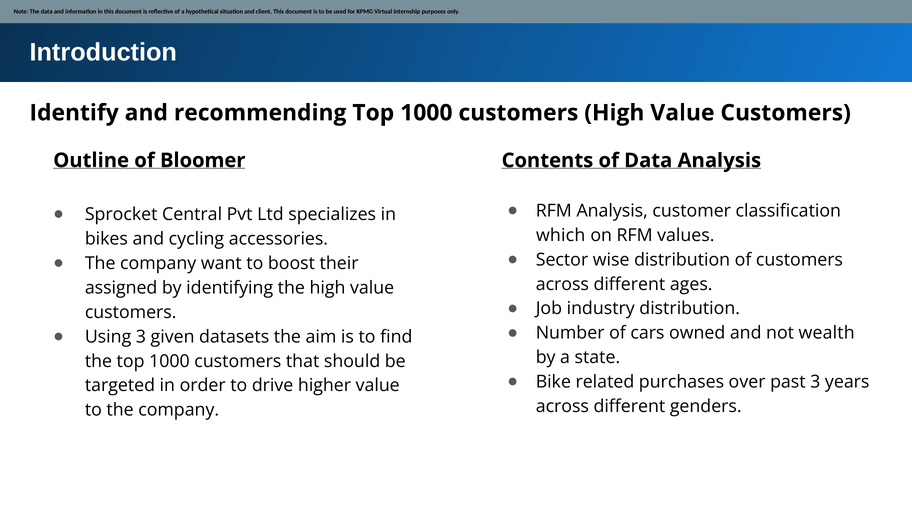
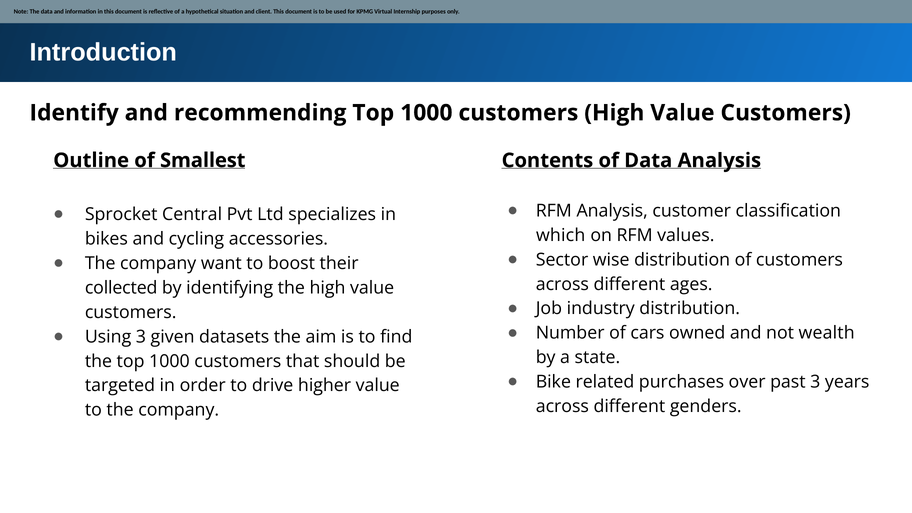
Bloomer: Bloomer -> Smallest (203, 160)
assigned: assigned -> collected (121, 288)
